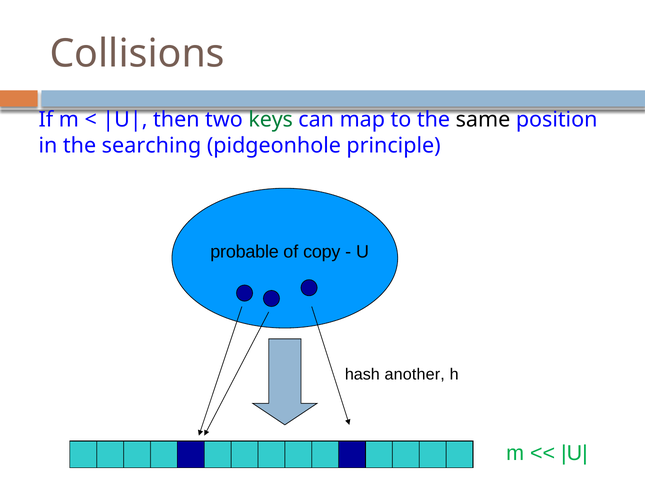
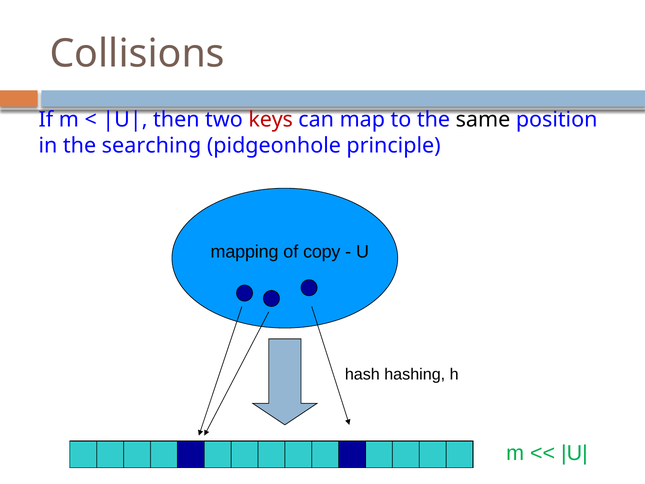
keys colour: green -> red (271, 120)
probable: probable -> mapping (245, 252)
another: another -> hashing (415, 374)
